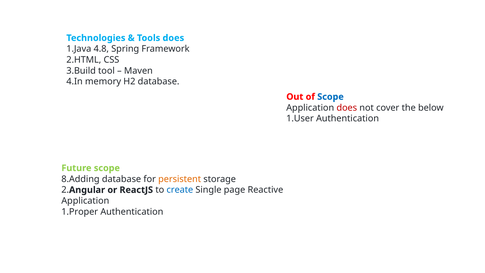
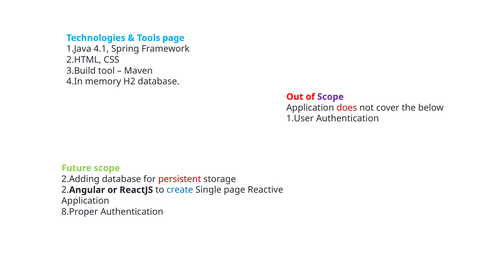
Tools does: does -> page (173, 38)
4.8: 4.8 -> 4.1 (101, 49)
Scope colour: blue -> purple (330, 97)
8.Adding: 8.Adding -> 2.Adding (80, 179)
persistent colour: orange -> red (180, 179)
1.Proper: 1.Proper -> 8.Proper (80, 212)
